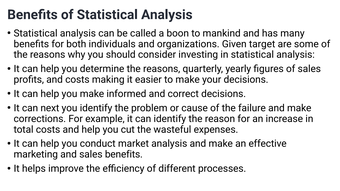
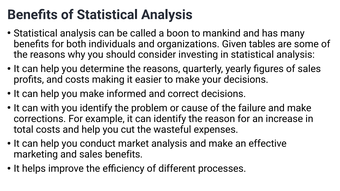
target: target -> tables (262, 44)
next: next -> with (50, 108)
